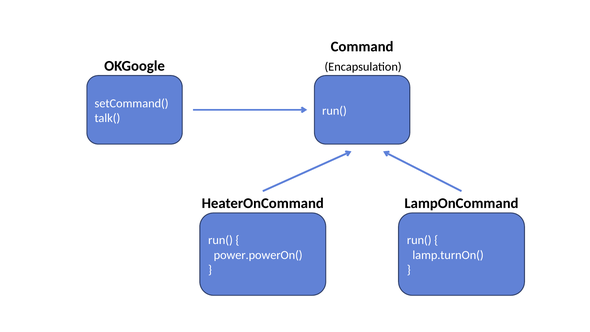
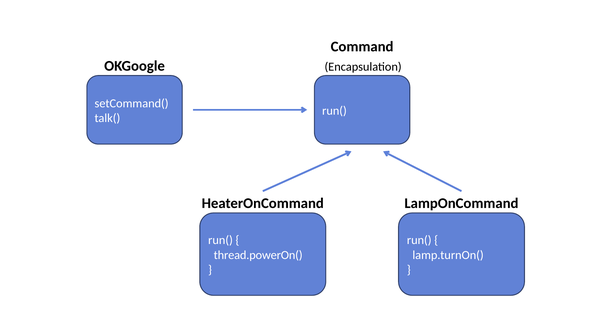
power.powerOn(: power.powerOn( -> thread.powerOn( (258, 255)
